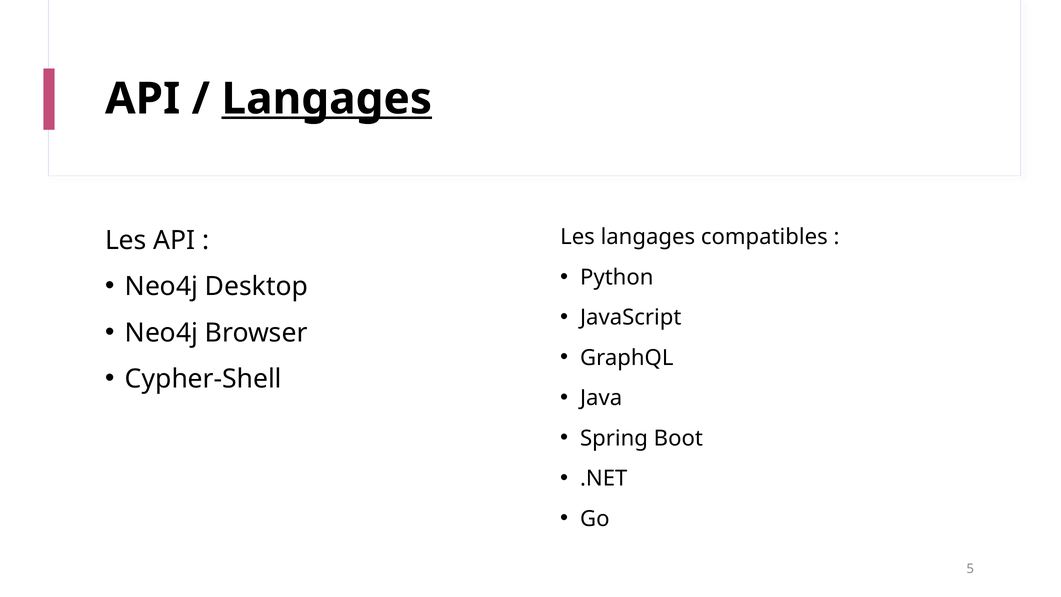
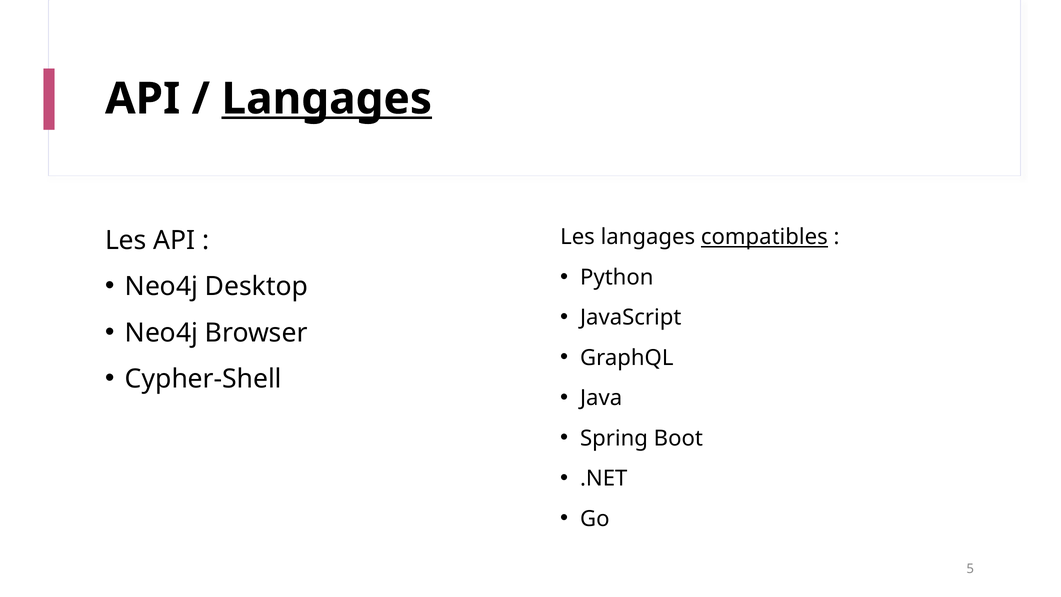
compatibles underline: none -> present (764, 237)
